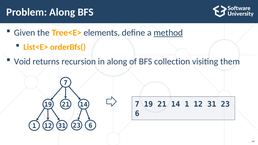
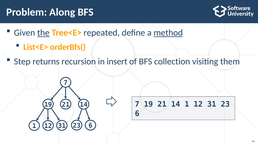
the underline: none -> present (43, 33)
elements: elements -> repeated (102, 33)
Void: Void -> Step (22, 62)
in along: along -> insert (117, 62)
